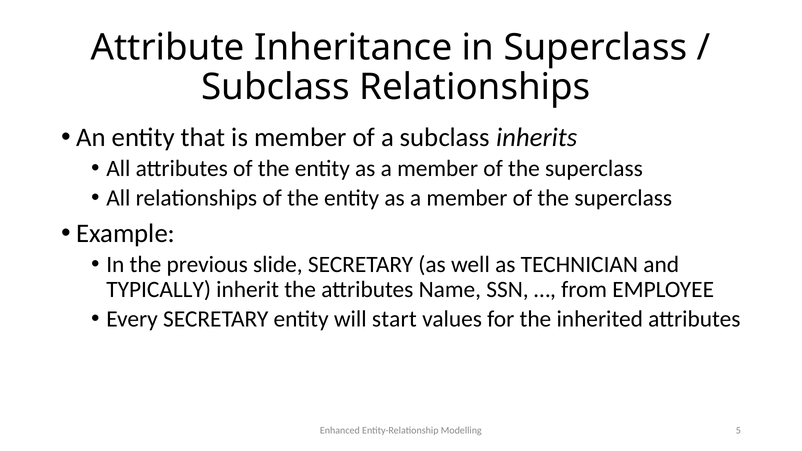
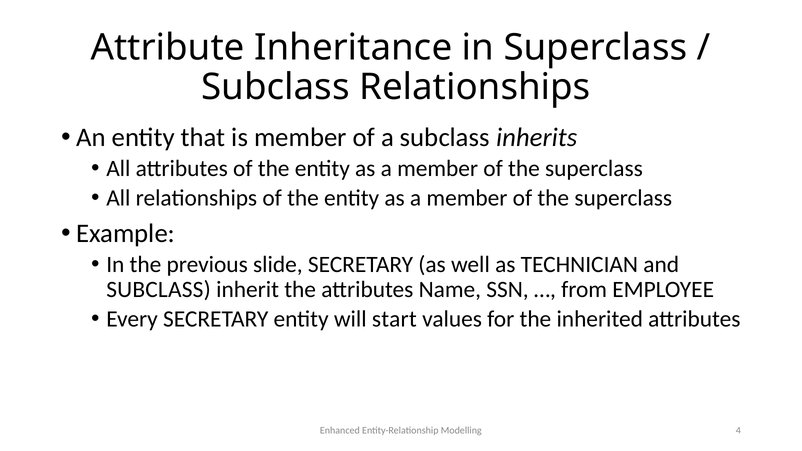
TYPICALLY: TYPICALLY -> SUBCLASS (159, 290)
5: 5 -> 4 (738, 431)
